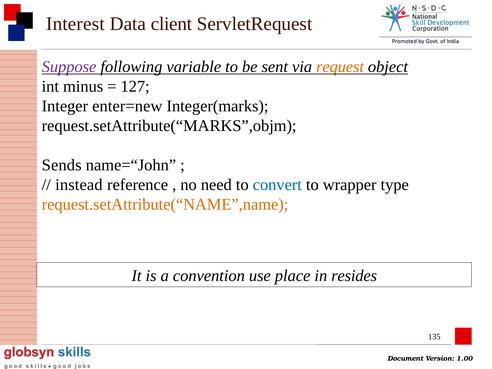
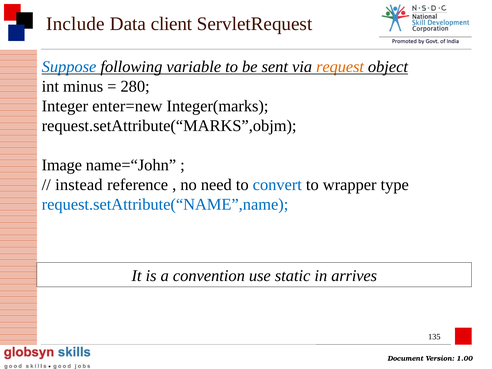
Interest: Interest -> Include (75, 24)
Suppose colour: purple -> blue (69, 67)
127: 127 -> 280 (135, 86)
Sends: Sends -> Image (62, 165)
request.setAttribute(“NAME”,name colour: orange -> blue (165, 204)
place: place -> static (293, 276)
resides: resides -> arrives (354, 276)
